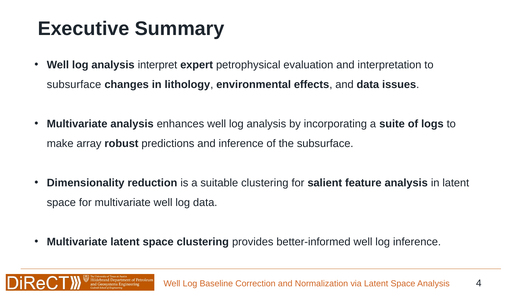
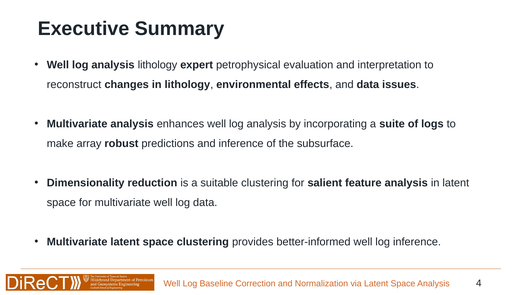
analysis interpret: interpret -> lithology (157, 65)
subsurface: subsurface -> reconstruct (74, 84)
